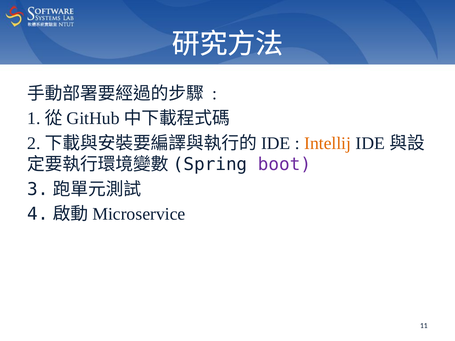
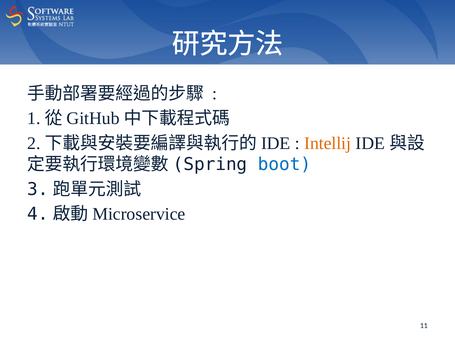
boot colour: purple -> blue (285, 165)
